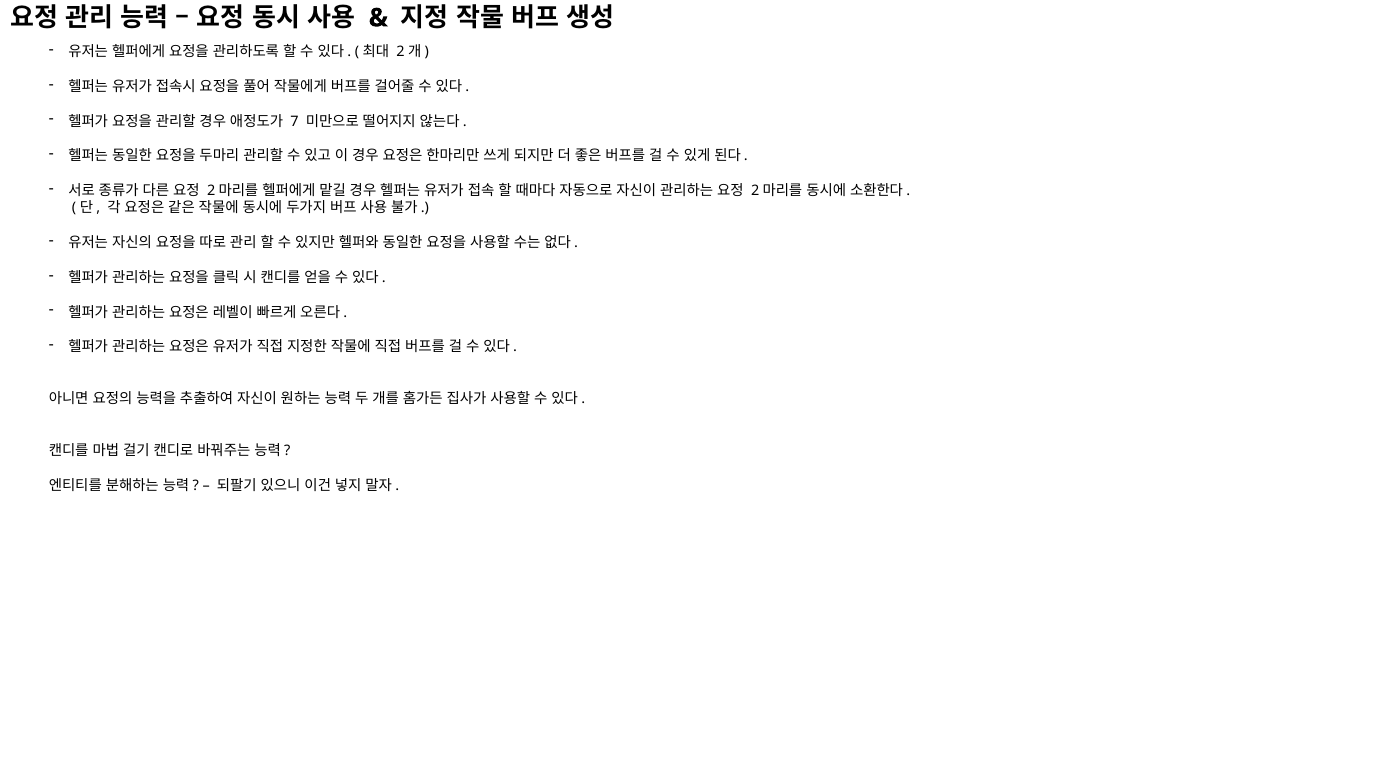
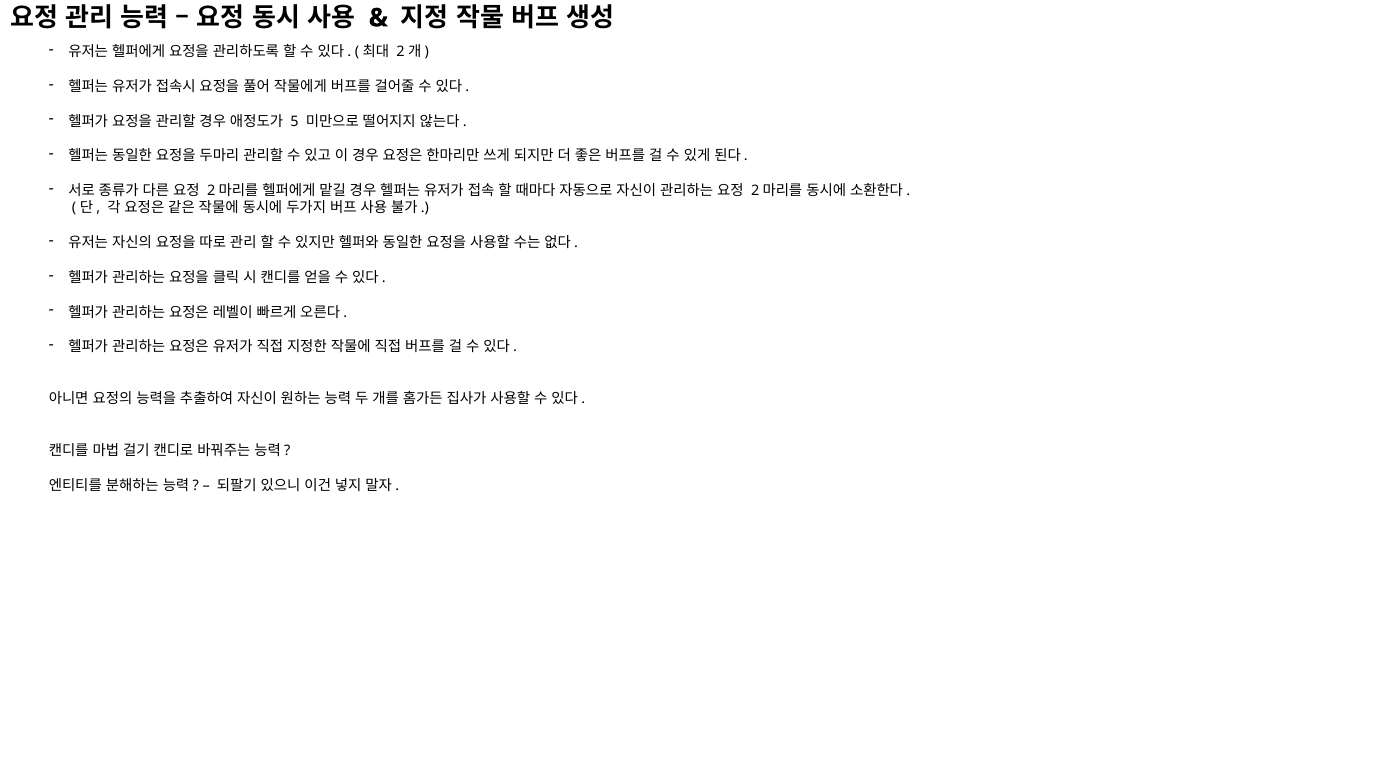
7: 7 -> 5 (295, 121)
